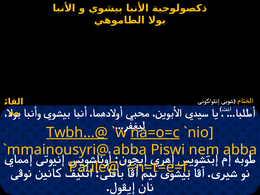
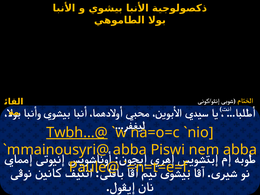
na=o=c underline: present -> none (155, 132)
